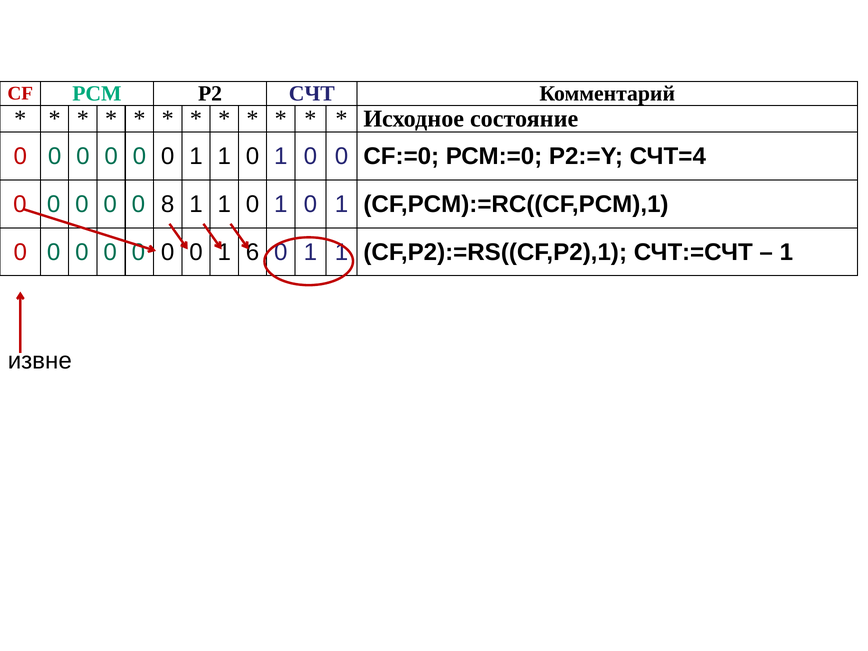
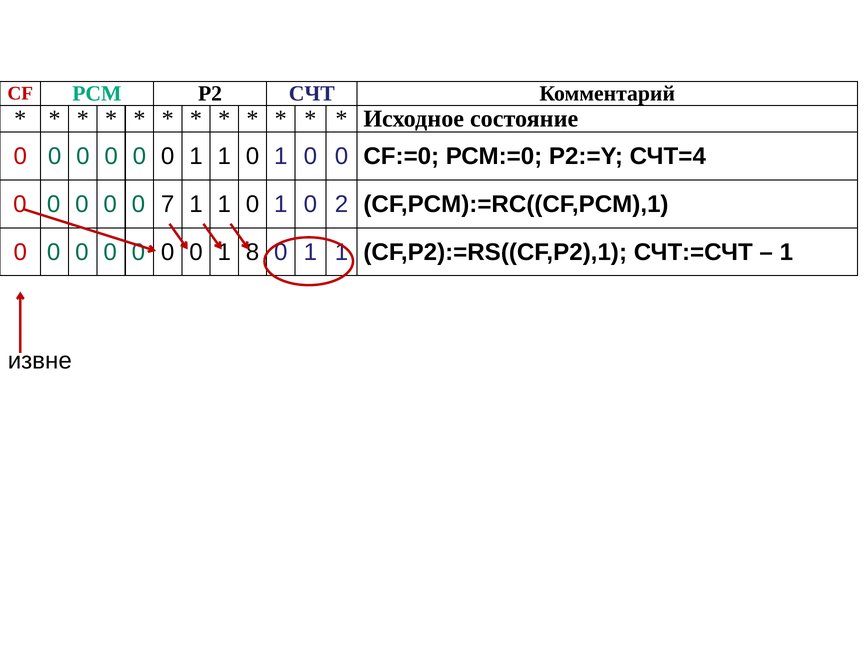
8: 8 -> 7 (168, 204)
0 1 0 1: 1 -> 2 (341, 204)
6: 6 -> 8 (252, 252)
